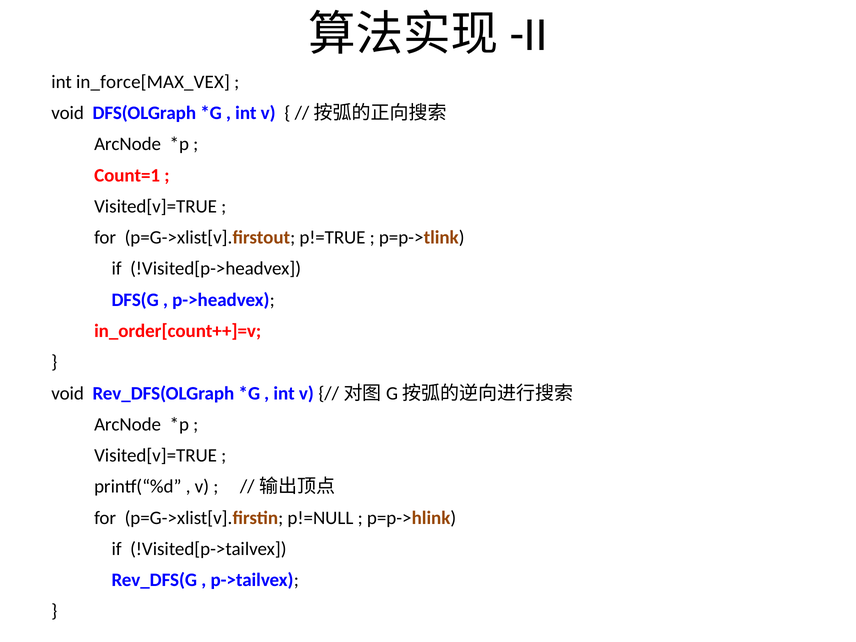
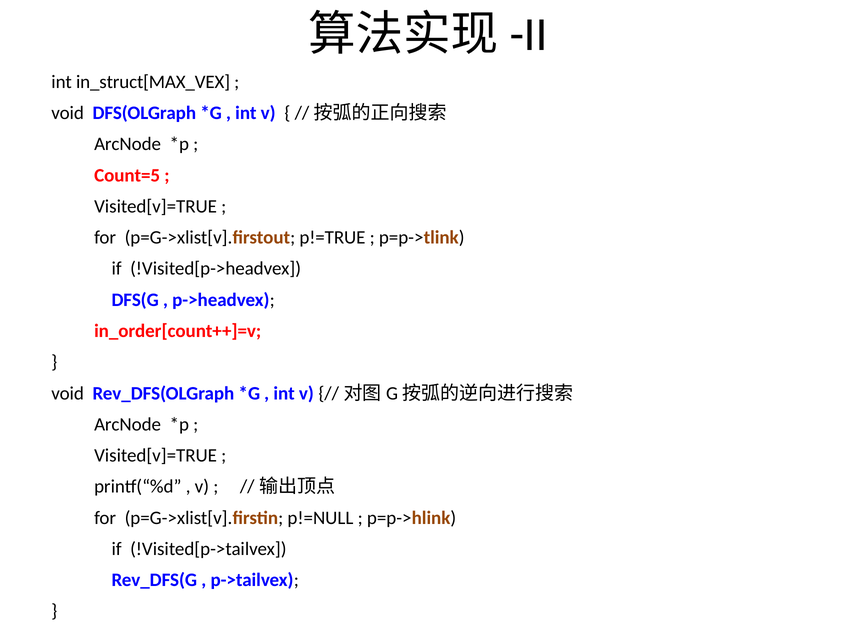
in_force[MAX_VEX: in_force[MAX_VEX -> in_struct[MAX_VEX (153, 82)
Count=1: Count=1 -> Count=5 (127, 175)
